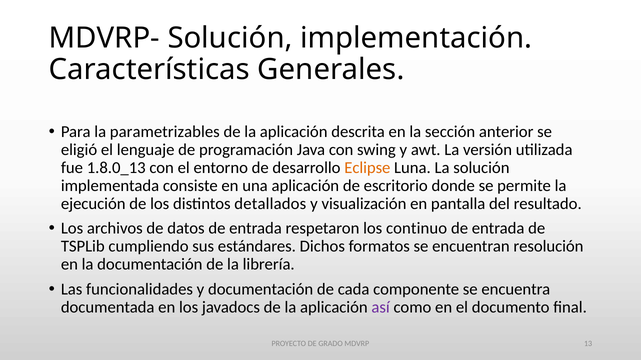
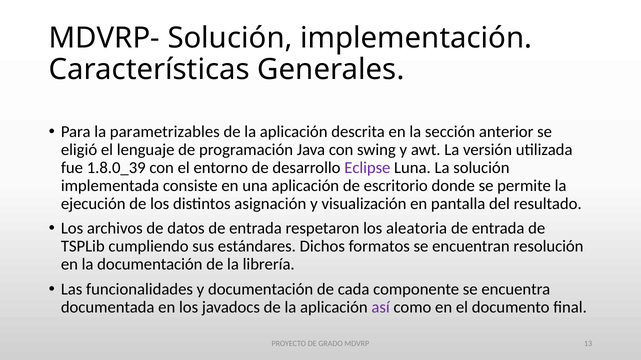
1.8.0_13: 1.8.0_13 -> 1.8.0_39 (116, 168)
Eclipse colour: orange -> purple (367, 168)
detallados: detallados -> asignación (270, 204)
continuo: continuo -> aleatoria (417, 229)
